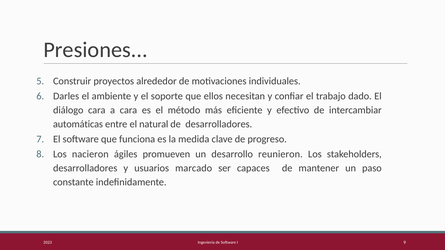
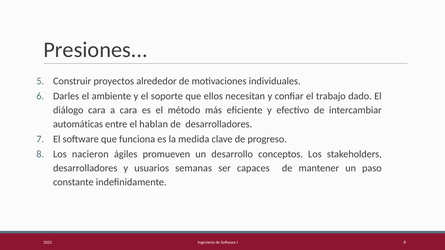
natural: natural -> hablan (154, 124)
reunieron: reunieron -> conceptos (281, 154)
marcado: marcado -> semanas (194, 168)
